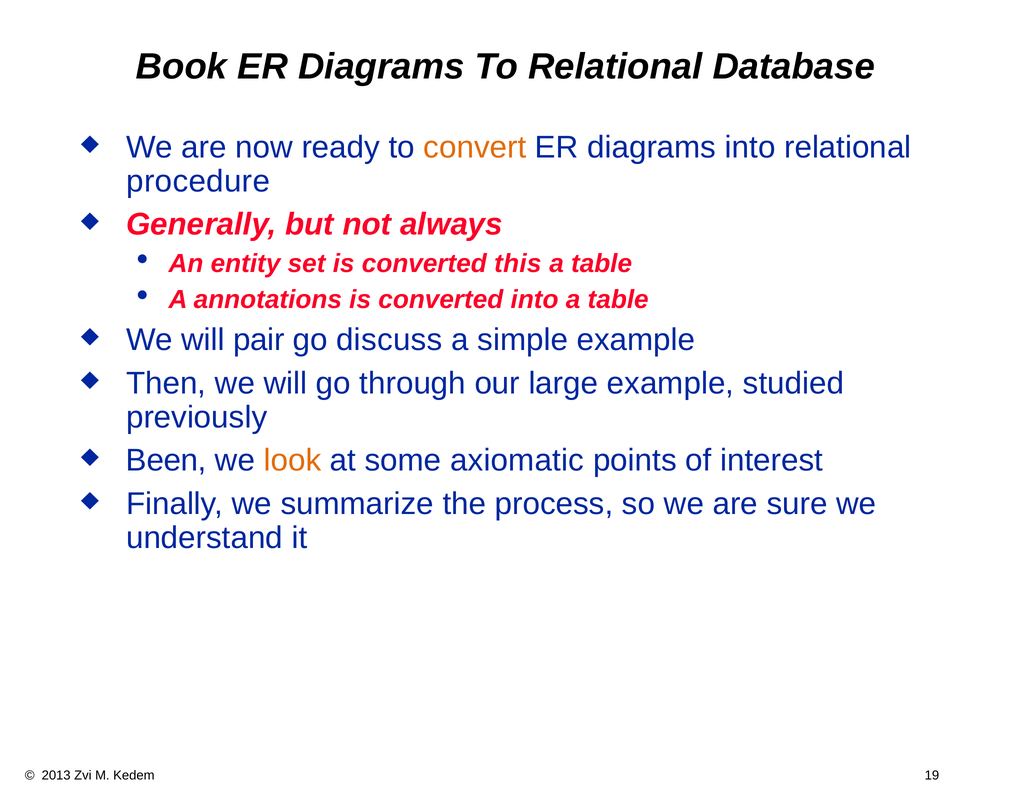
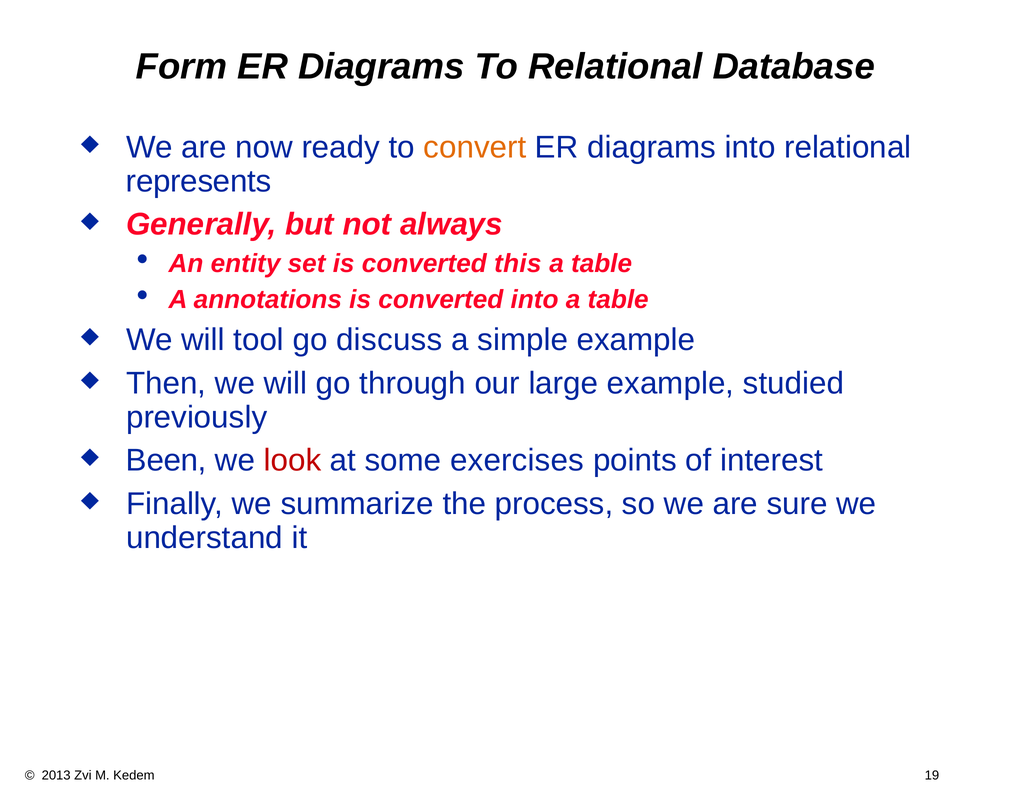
Book: Book -> Form (182, 66)
procedure: procedure -> represents (199, 181)
pair: pair -> tool (259, 340)
look colour: orange -> red (292, 460)
axiomatic: axiomatic -> exercises (517, 460)
